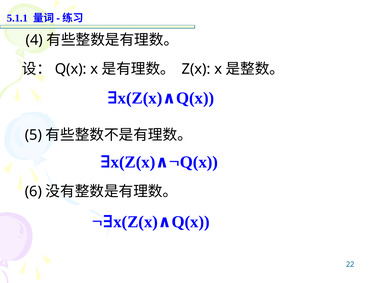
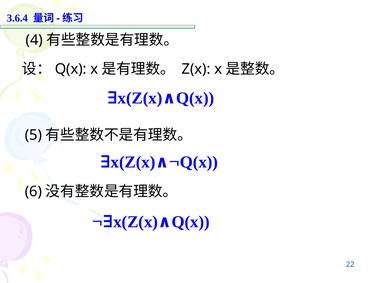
5.1.1: 5.1.1 -> 3.6.4 (17, 18)
